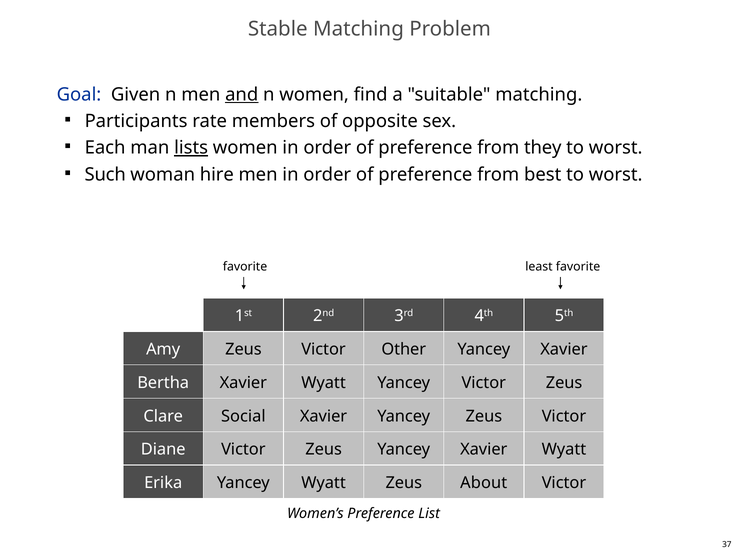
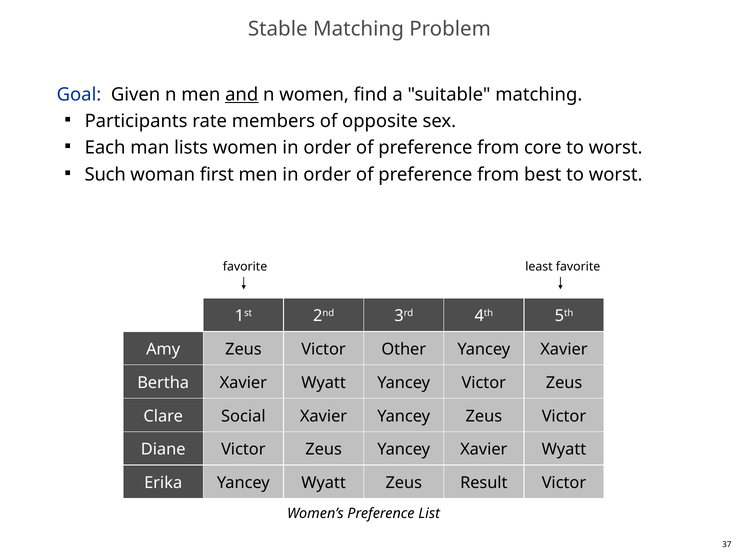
lists underline: present -> none (191, 148)
they: they -> core (543, 148)
hire: hire -> first (217, 175)
About: About -> Result (484, 483)
